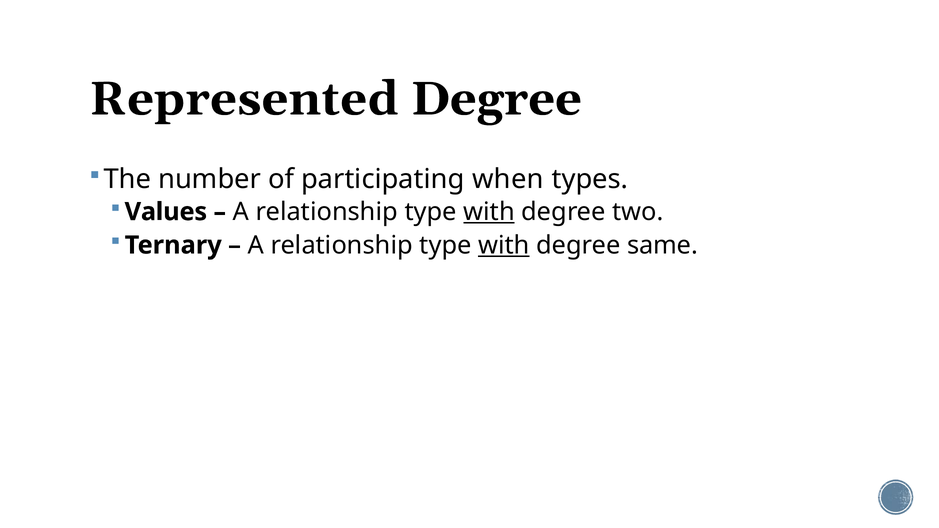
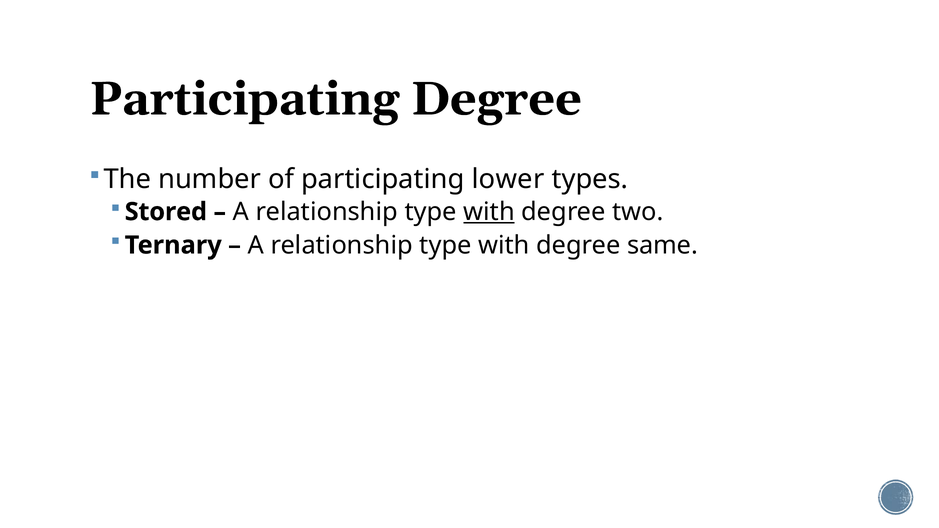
Represented: Represented -> Participating (244, 99)
when: when -> lower (508, 179)
Values: Values -> Stored (166, 212)
with underline: present -> none (504, 245)
